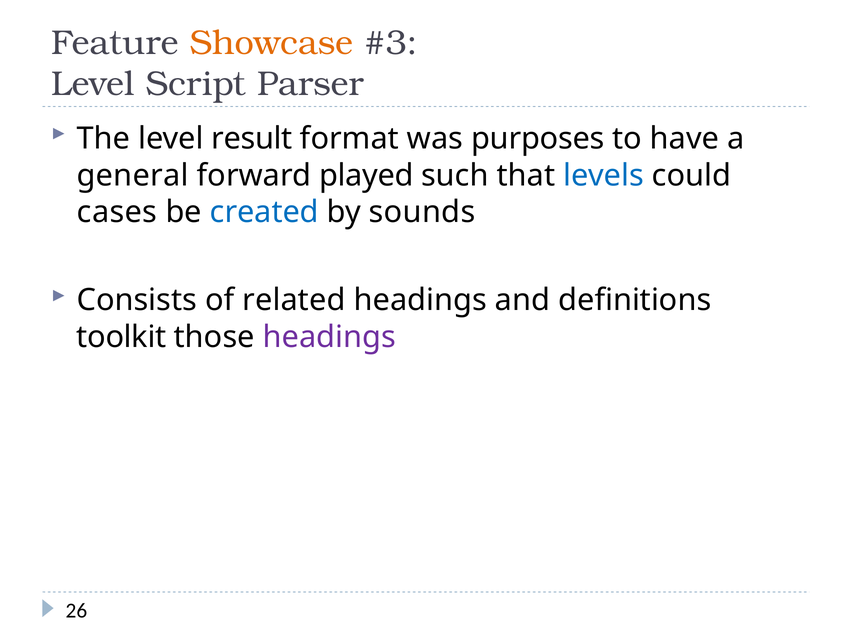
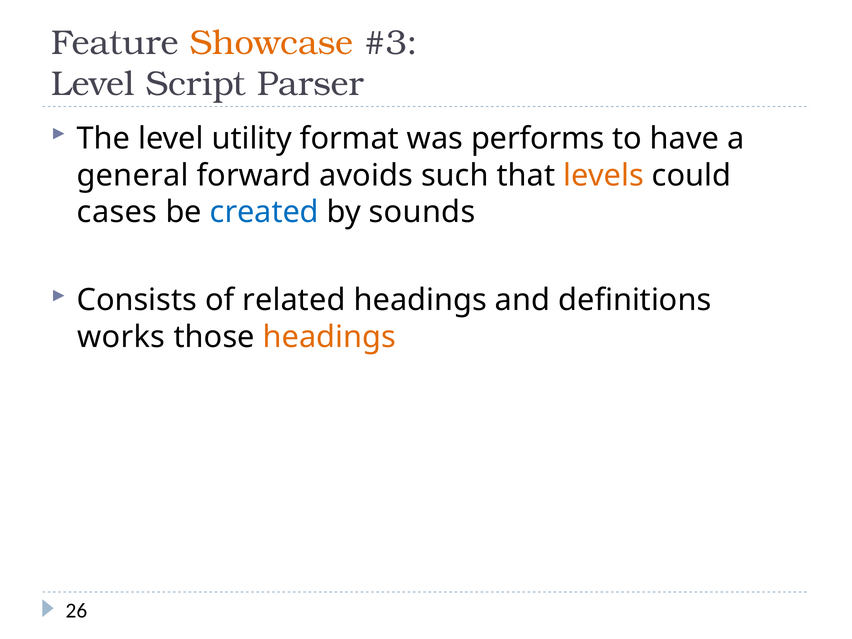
result: result -> utility (252, 138)
purposes: purposes -> performs (538, 138)
played: played -> avoids (366, 175)
levels colour: blue -> orange (604, 175)
toolkit: toolkit -> works (121, 337)
headings colour: purple -> orange (329, 337)
